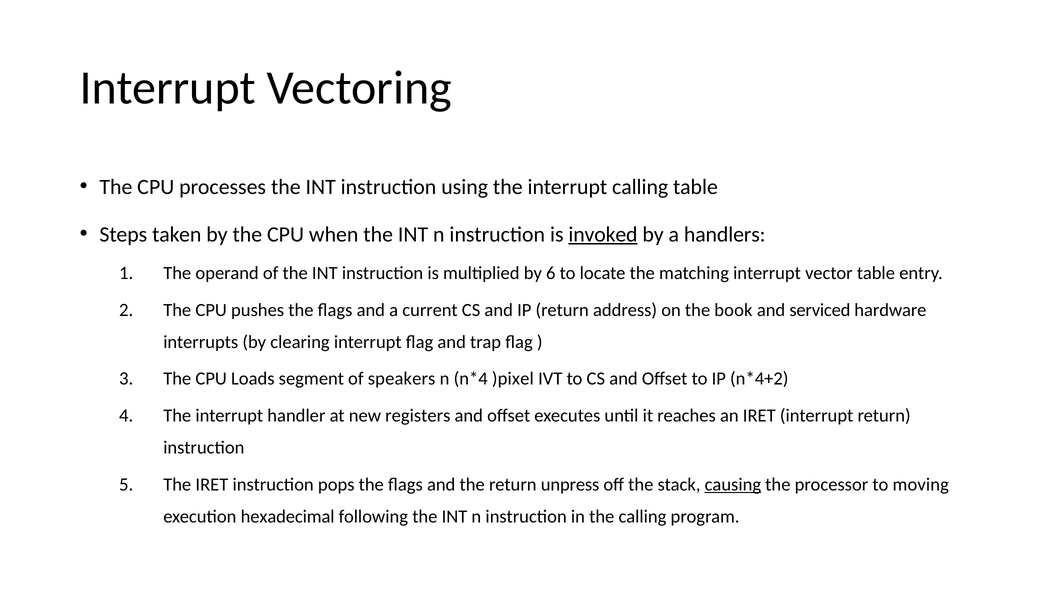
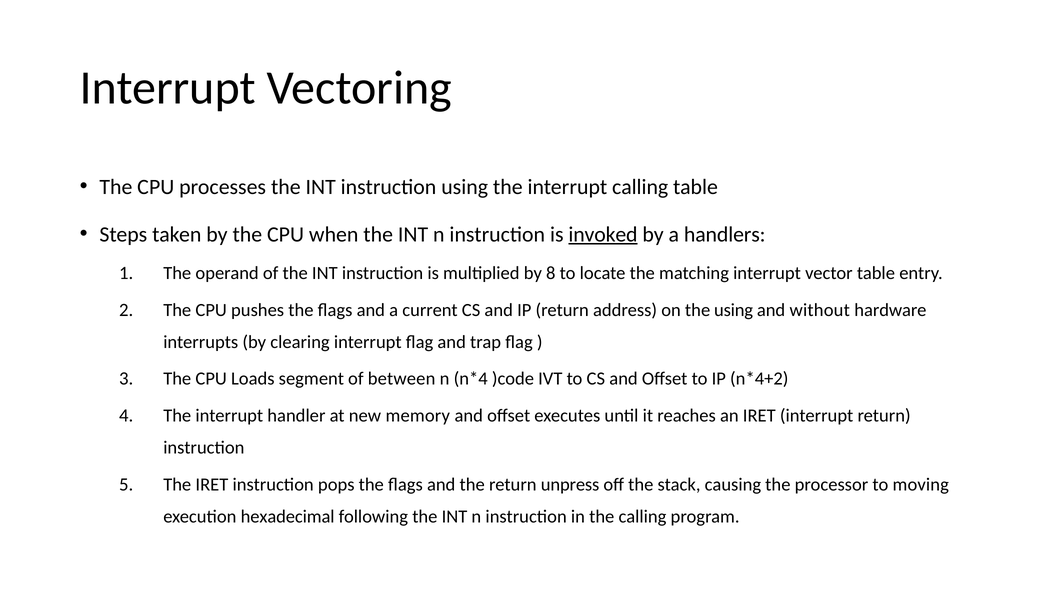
6: 6 -> 8 (551, 273)
the book: book -> using (734, 310)
serviced: serviced -> without (820, 310)
speakers: speakers -> between (402, 379)
)pixel: )pixel -> )code (513, 379)
registers: registers -> memory (418, 416)
causing underline: present -> none (733, 485)
